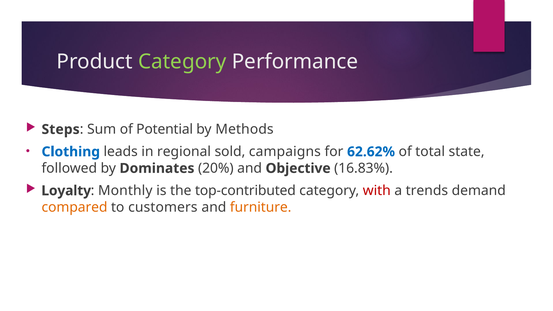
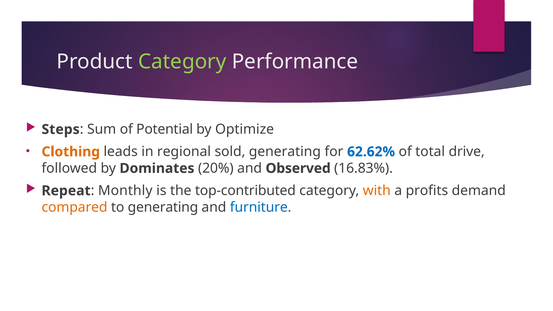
Methods: Methods -> Optimize (245, 129)
Clothing colour: blue -> orange (71, 152)
sold campaigns: campaigns -> generating (285, 152)
state: state -> drive (467, 152)
Objective: Objective -> Observed (298, 168)
Loyalty: Loyalty -> Repeat (66, 191)
with colour: red -> orange (377, 191)
trends: trends -> profits (427, 191)
to customers: customers -> generating (163, 207)
furniture colour: orange -> blue (261, 207)
